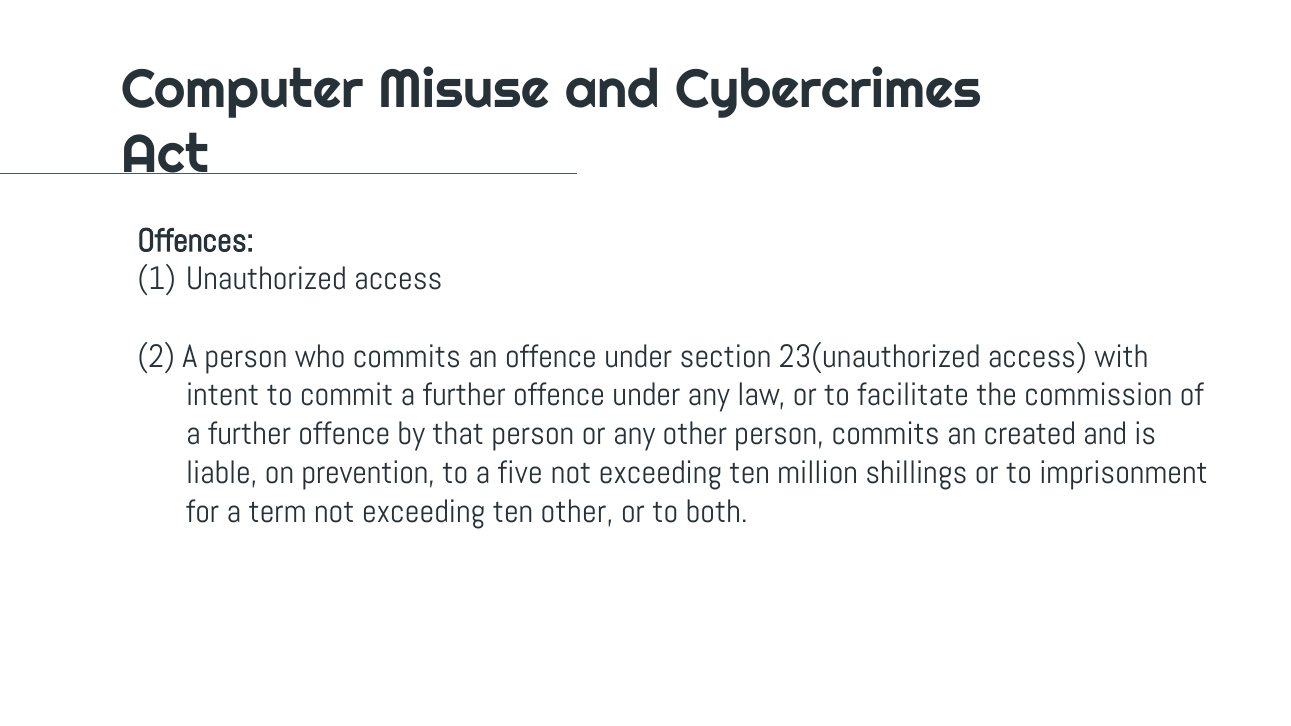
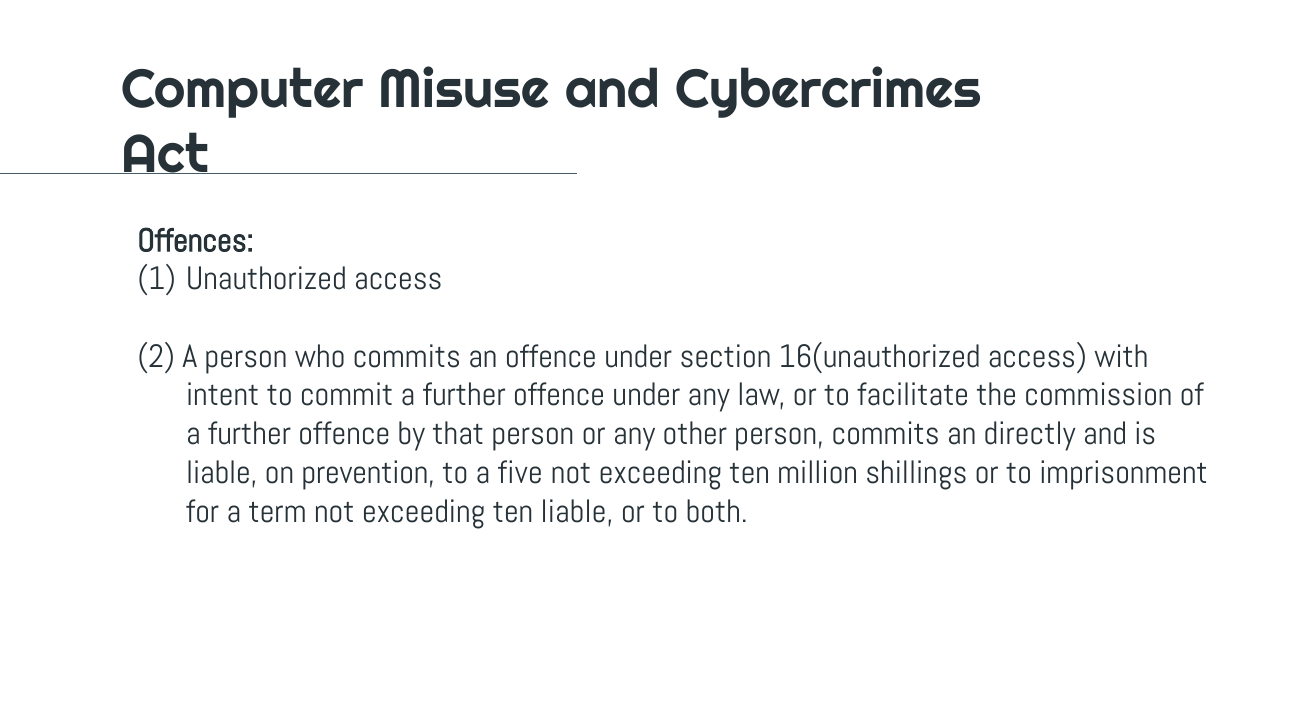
23(unauthorized: 23(unauthorized -> 16(unauthorized (880, 357)
created: created -> directly (1030, 434)
ten other: other -> liable (577, 512)
